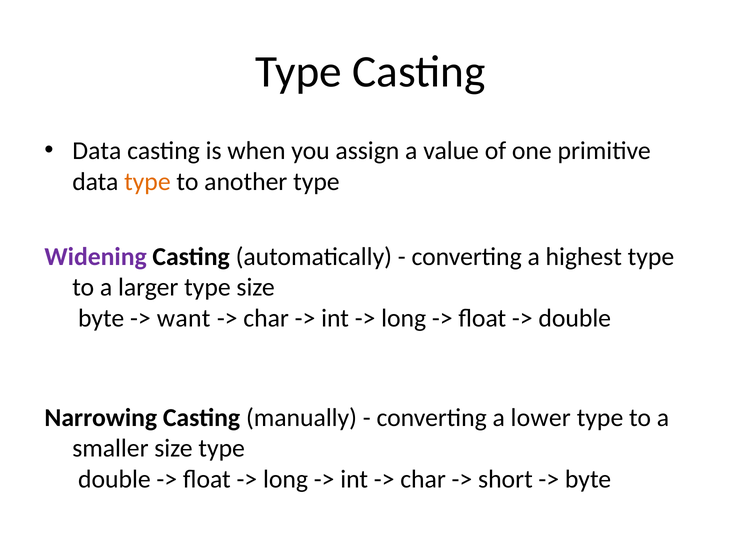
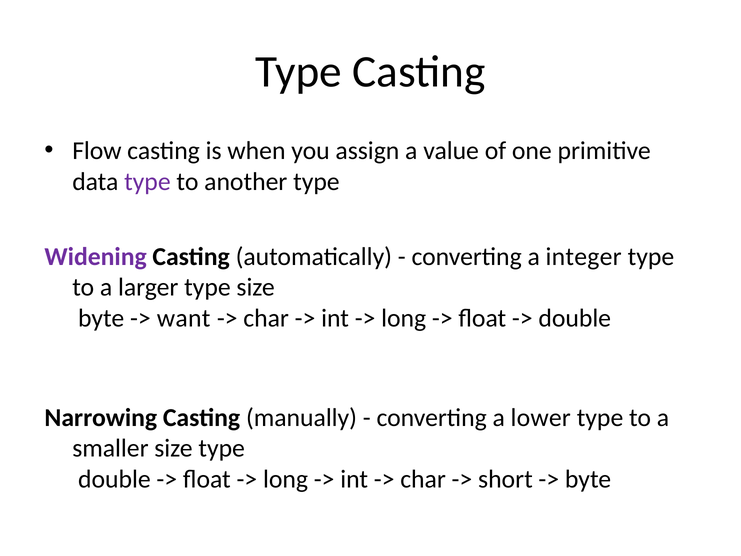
Data: Data -> Flow (97, 151)
type colour: orange -> purple (147, 181)
highest: highest -> integer (584, 256)
